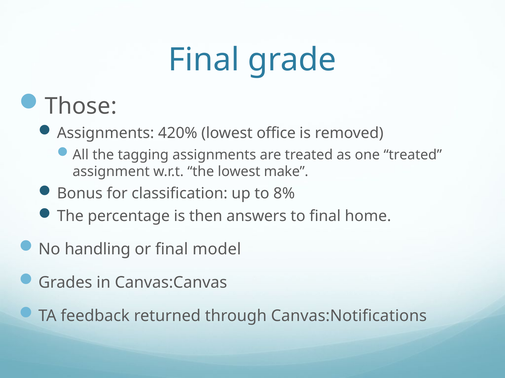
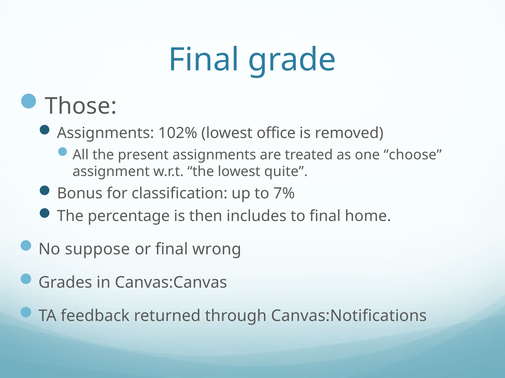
420%: 420% -> 102% (178, 133)
tagging: tagging -> present (143, 155)
one treated: treated -> choose (413, 155)
make: make -> quite (286, 172)
8%: 8% -> 7% (284, 194)
answers: answers -> includes (257, 217)
handling: handling -> suppose (97, 250)
model: model -> wrong (217, 250)
